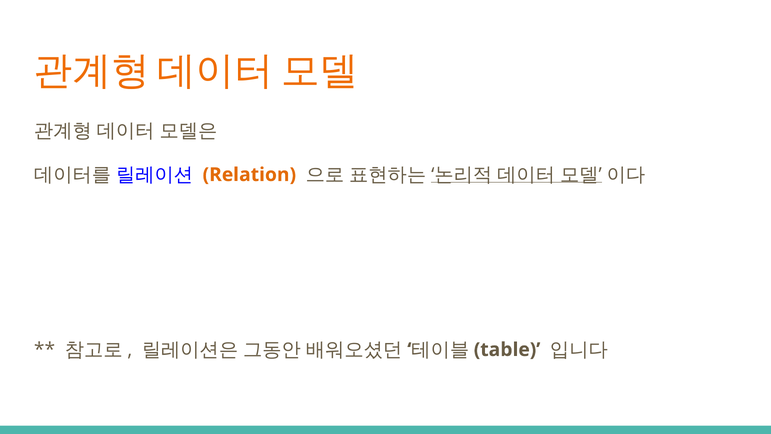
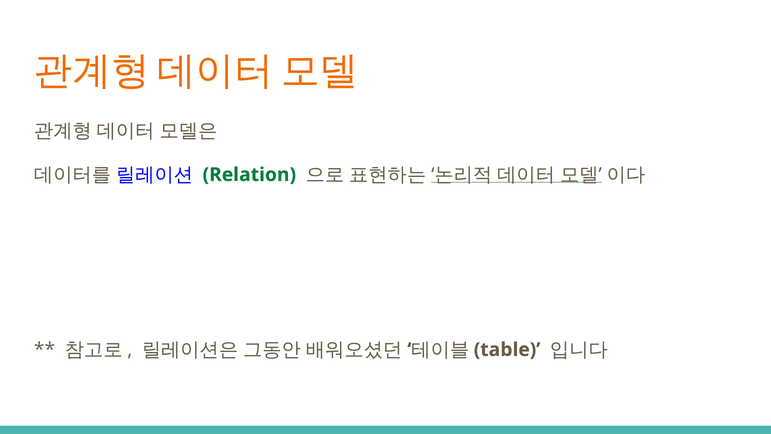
Relation colour: orange -> green (249, 175)
